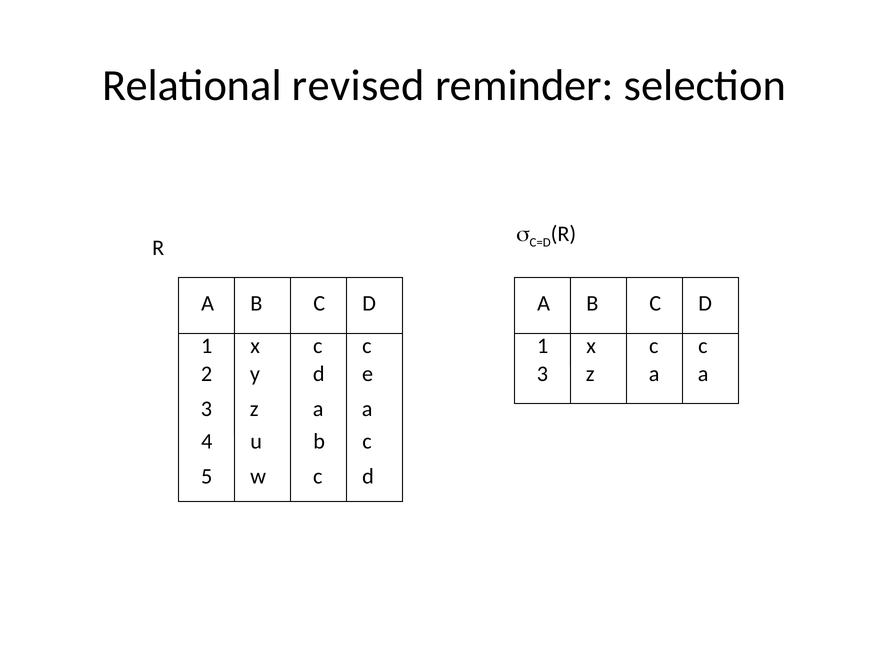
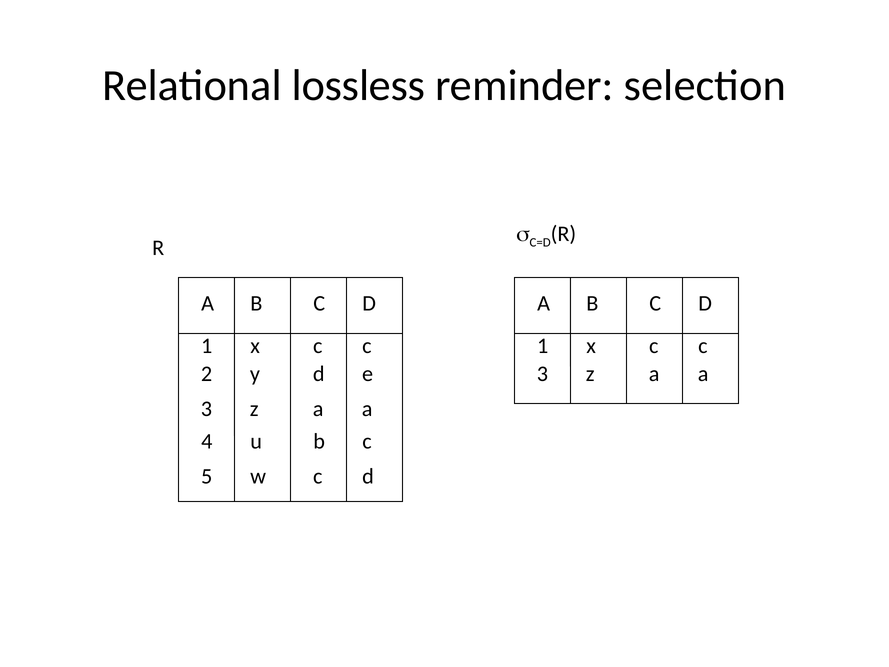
revised: revised -> lossless (359, 85)
